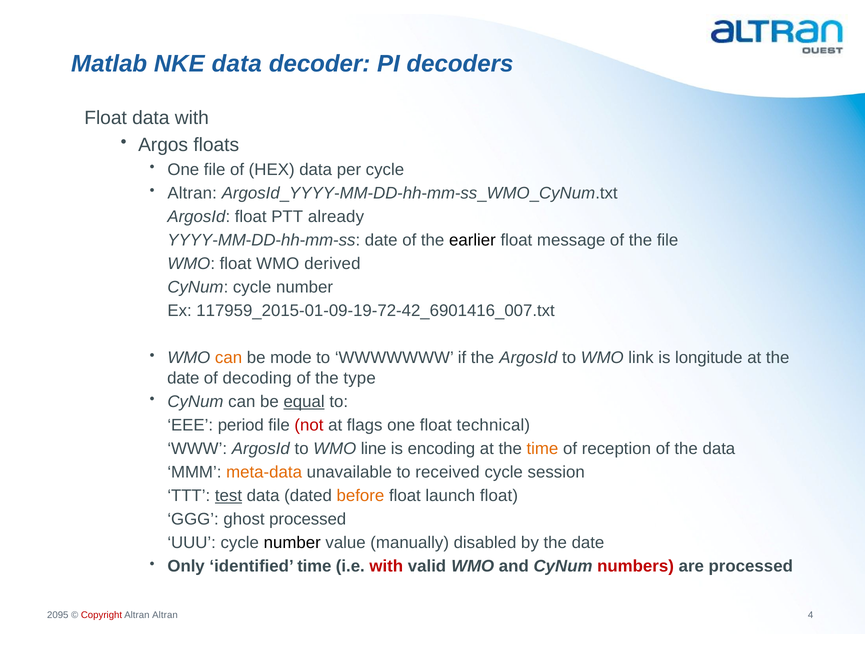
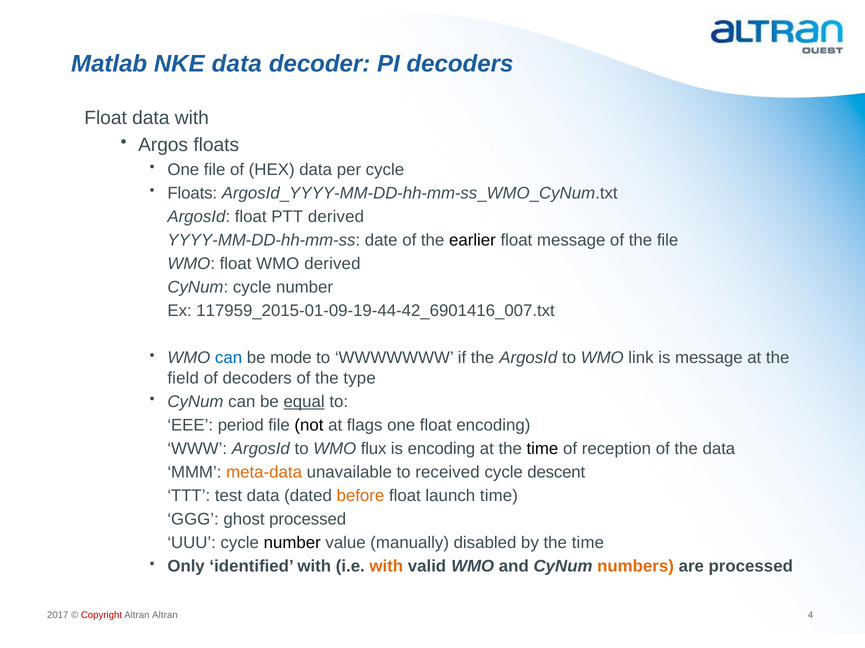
Altran: Altran -> Floats (192, 193)
PTT already: already -> derived (336, 217)
117959_2015-01-09-19-72-42_6901416_007.txt: 117959_2015-01-09-19-72-42_6901416_007.txt -> 117959_2015-01-09-19-44-42_6901416_007.txt (376, 311)
can colour: orange -> blue (229, 358)
is longitude: longitude -> message (709, 358)
date: date -> field (183, 379)
of decoding: decoding -> decoders (257, 379)
not colour: red -> black (309, 426)
float technical: technical -> encoding (493, 426)
line: line -> flux (374, 449)
time colour: orange -> black (542, 449)
session: session -> descent (556, 473)
test underline: present -> none (228, 496)
launch float: float -> time (499, 496)
by the date: date -> time (588, 544)
identified time: time -> with (314, 567)
with colour: red -> orange (386, 567)
numbers colour: red -> orange (636, 567)
2095: 2095 -> 2017 (58, 616)
